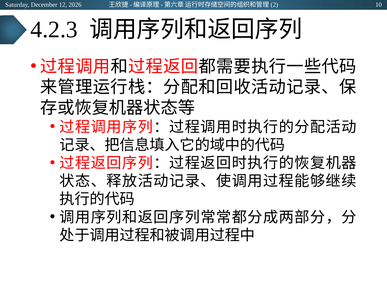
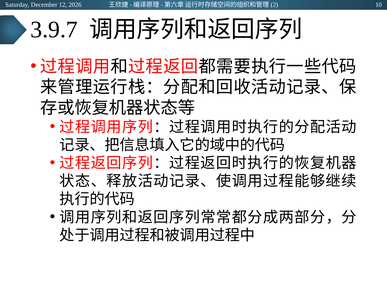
4.2.3: 4.2.3 -> 3.9.7 (54, 30)
